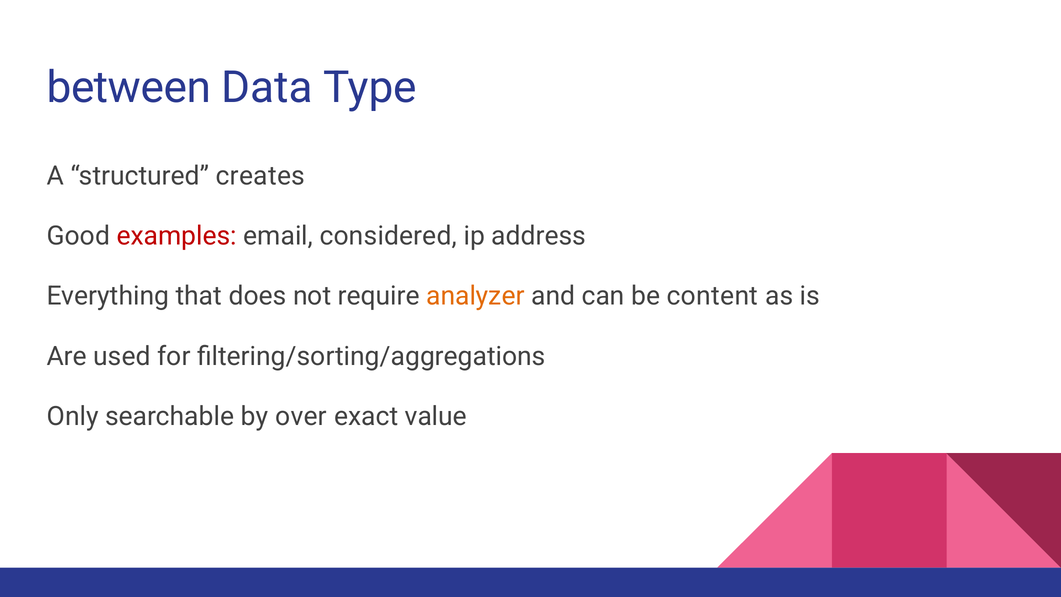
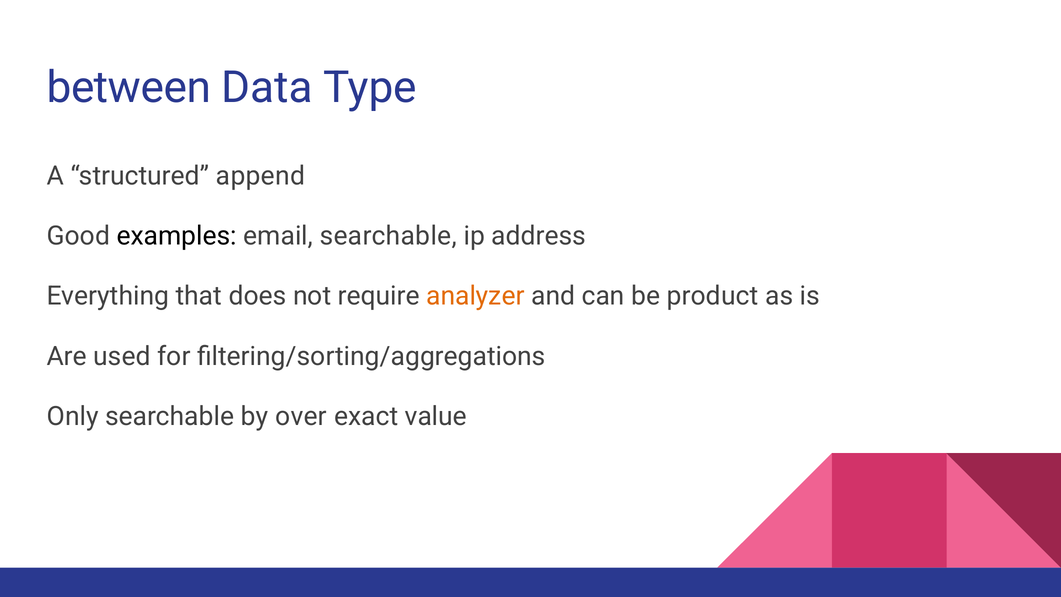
creates: creates -> append (260, 176)
examples colour: red -> black (177, 236)
email considered: considered -> searchable (388, 236)
content: content -> product (713, 296)
